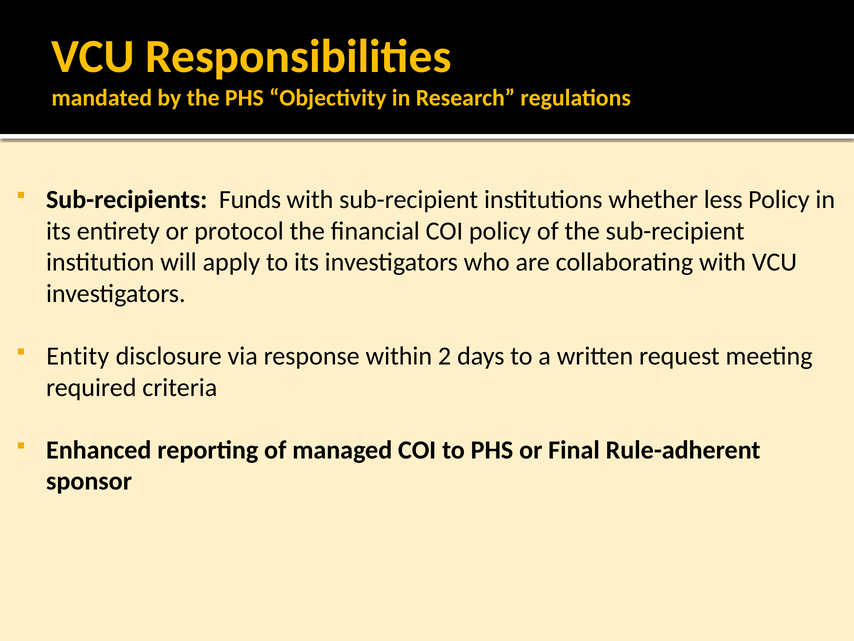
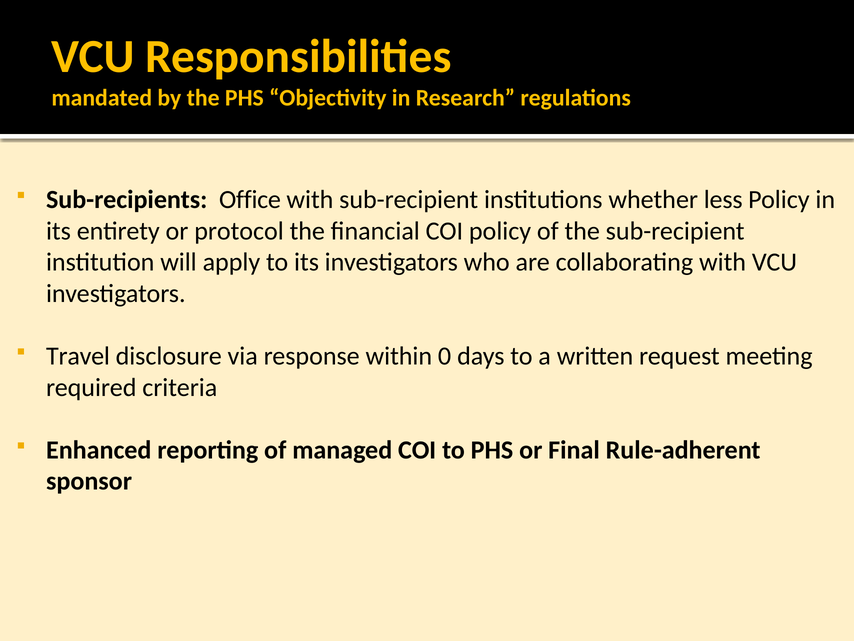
Funds: Funds -> Office (250, 200)
Entity: Entity -> Travel (78, 356)
2: 2 -> 0 (445, 356)
